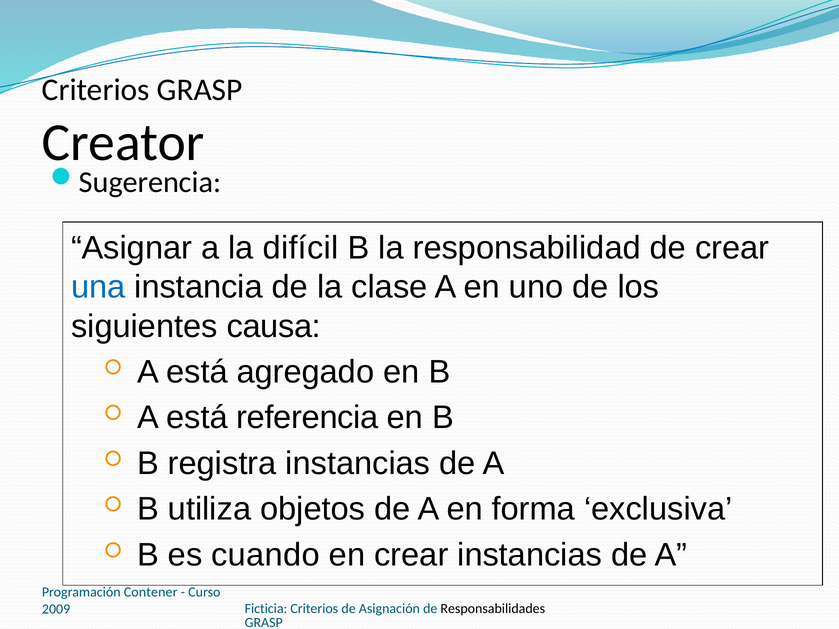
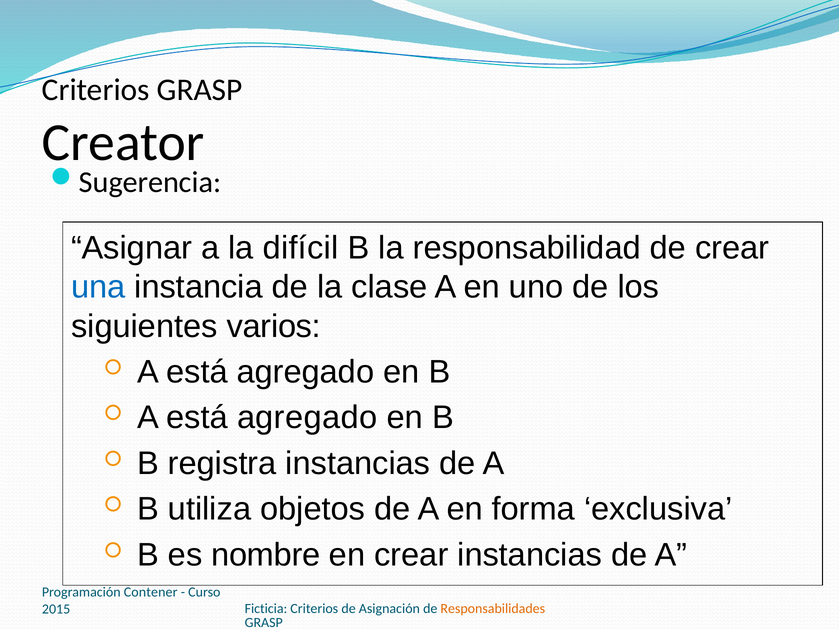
causa: causa -> varios (274, 326)
referencia: referencia -> agregado (307, 418)
cuando: cuando -> nombre (266, 555)
Responsabilidades colour: black -> orange (493, 609)
2009: 2009 -> 2015 (56, 609)
